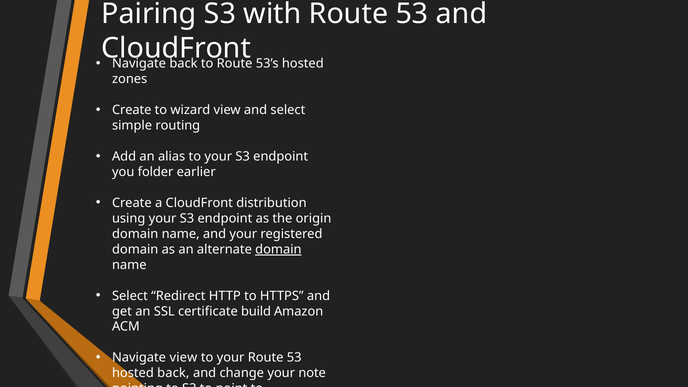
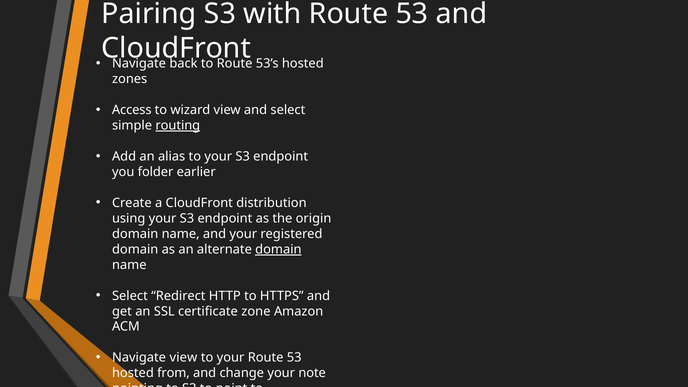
Create: Create -> Access (132, 110)
routing underline: none -> present (178, 125)
build: build -> zone (256, 311)
hosted back: back -> from (173, 373)
